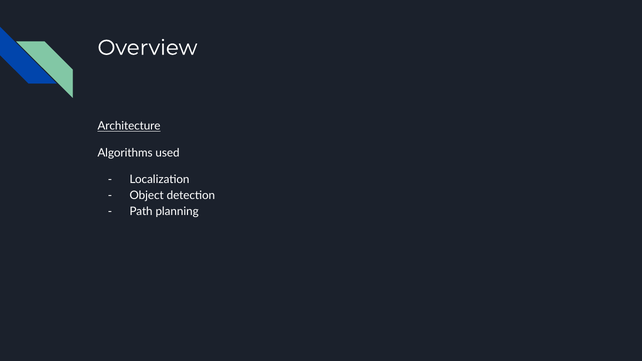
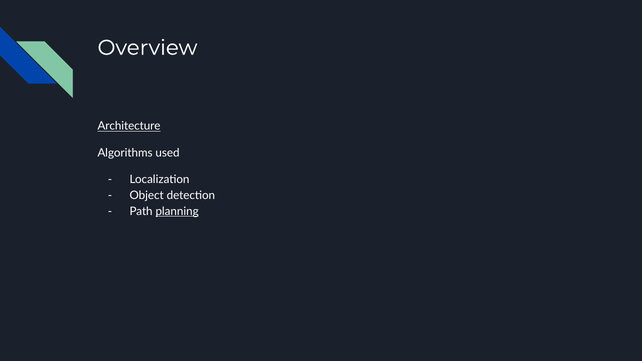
planning underline: none -> present (177, 211)
